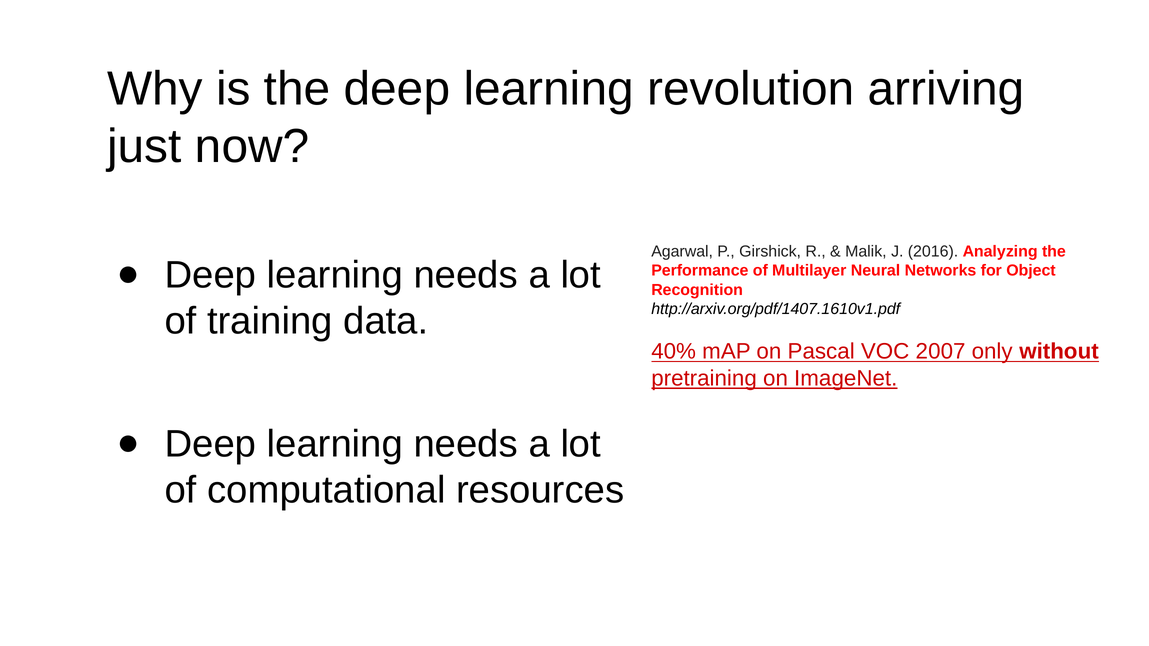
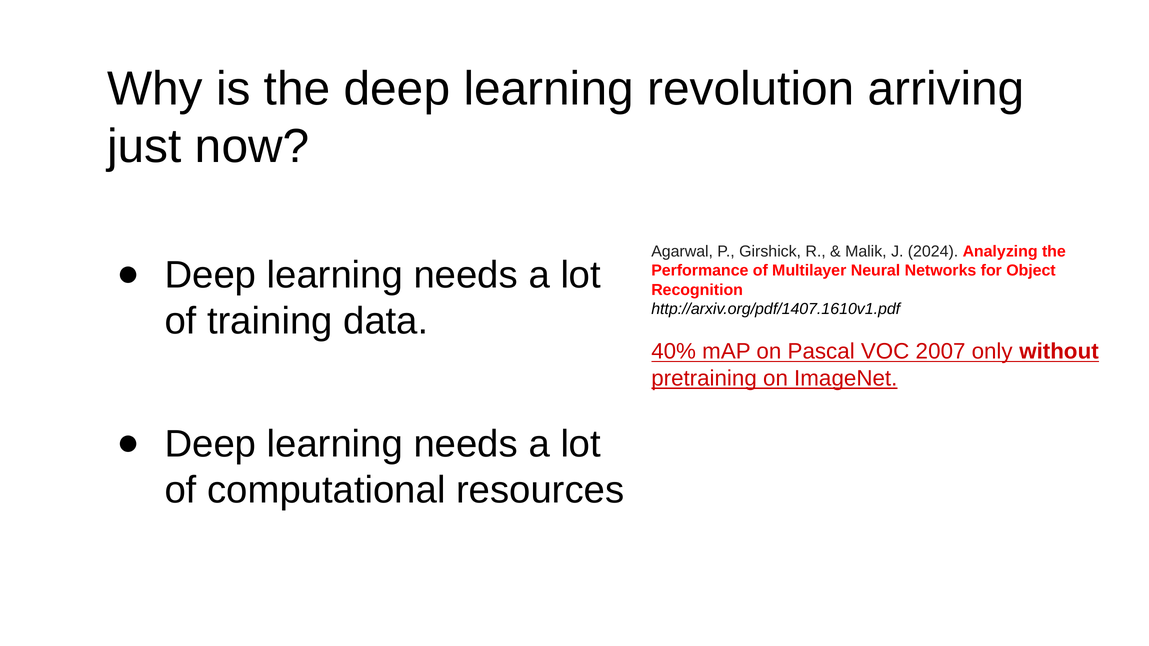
2016: 2016 -> 2024 (933, 252)
